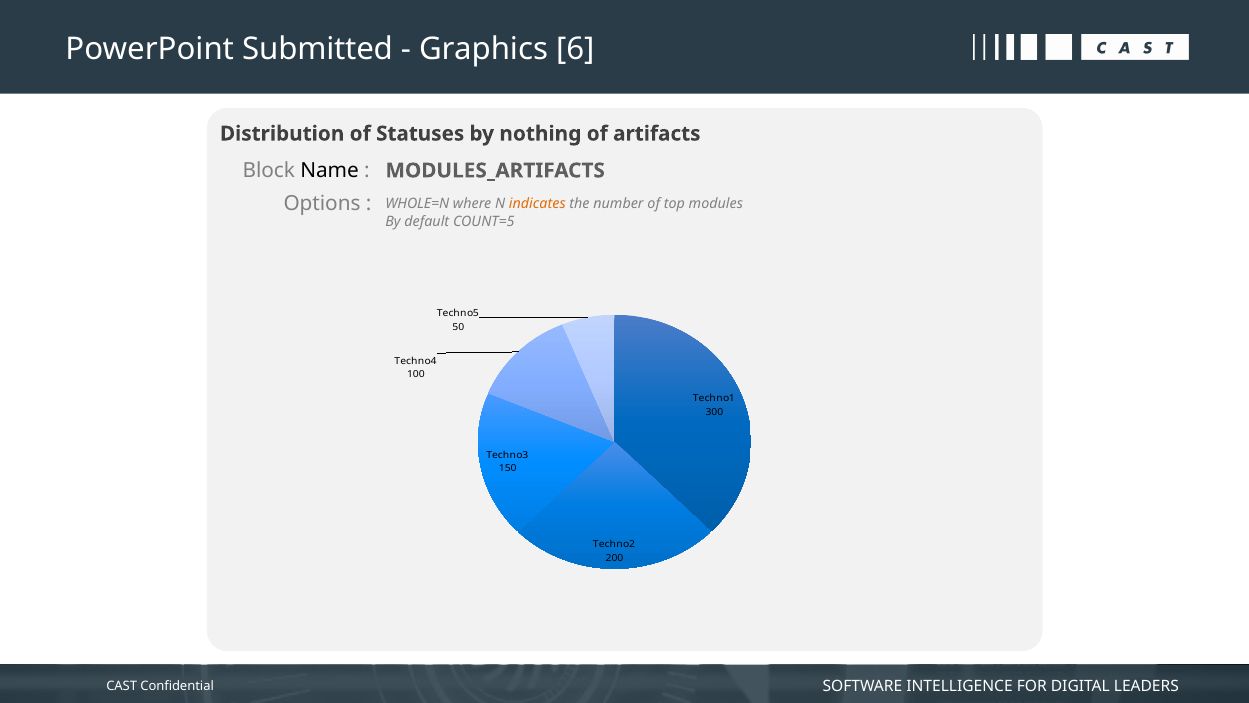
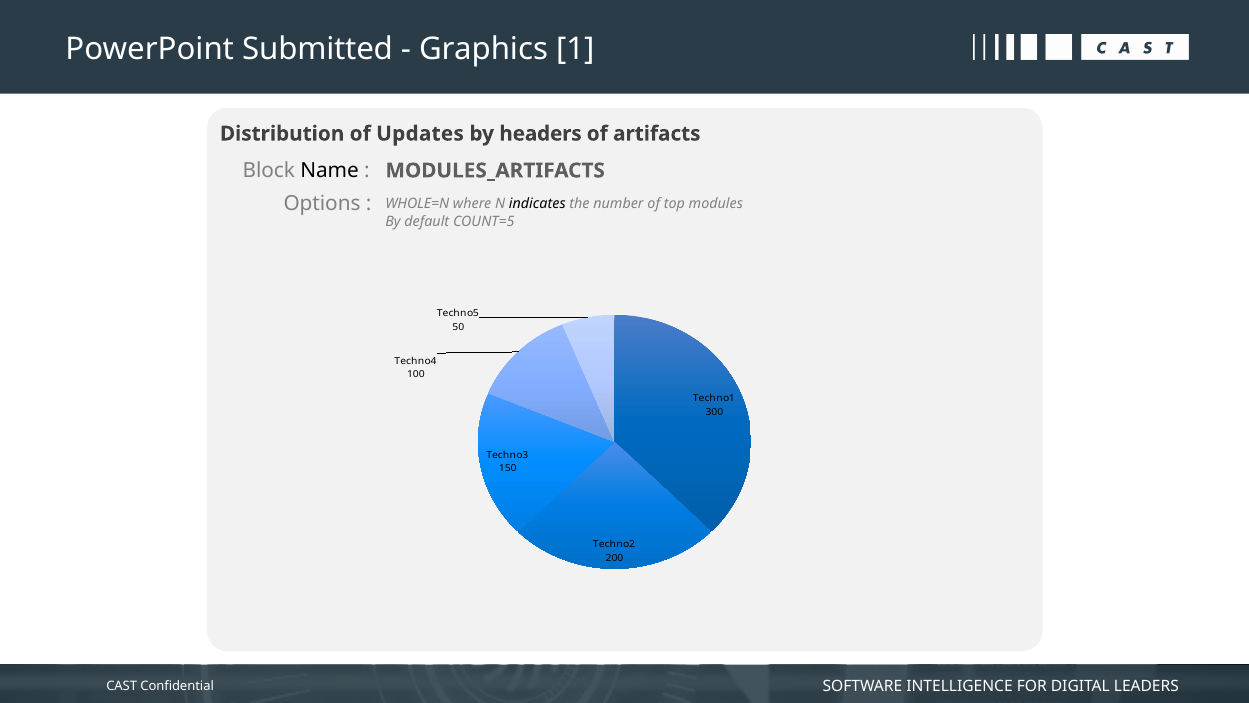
6: 6 -> 1 (575, 49)
Statuses: Statuses -> Updates (420, 134)
nothing: nothing -> headers (540, 134)
indicates colour: orange -> black (537, 204)
